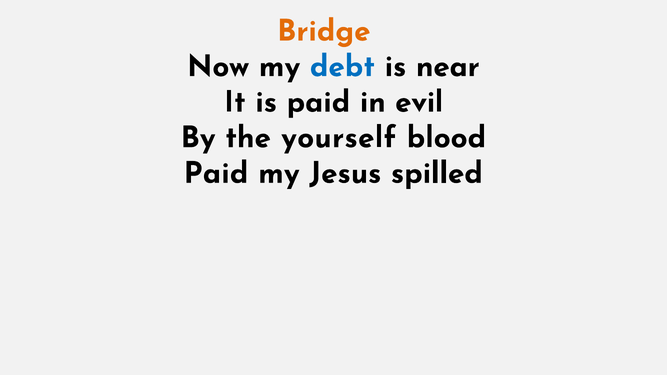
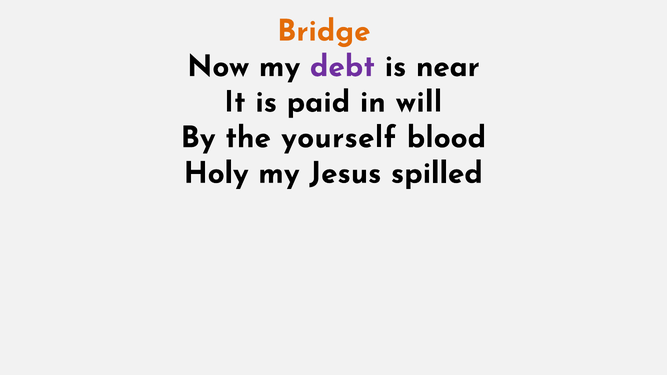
debt colour: blue -> purple (342, 66)
evil: evil -> will (419, 102)
Paid: Paid -> Holy (216, 173)
